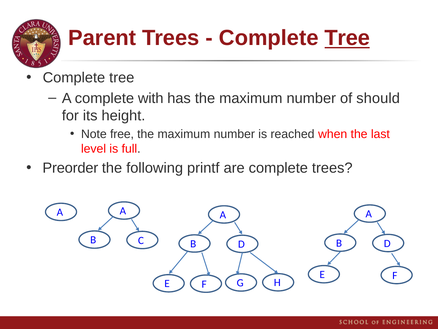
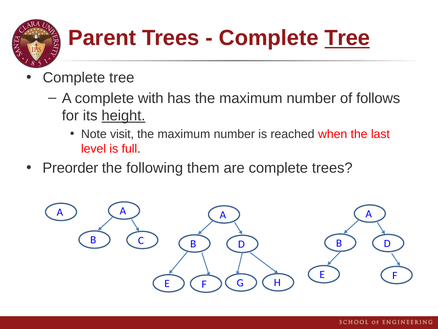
should: should -> follows (378, 98)
height underline: none -> present (123, 116)
free: free -> visit (122, 134)
printf: printf -> them (203, 168)
